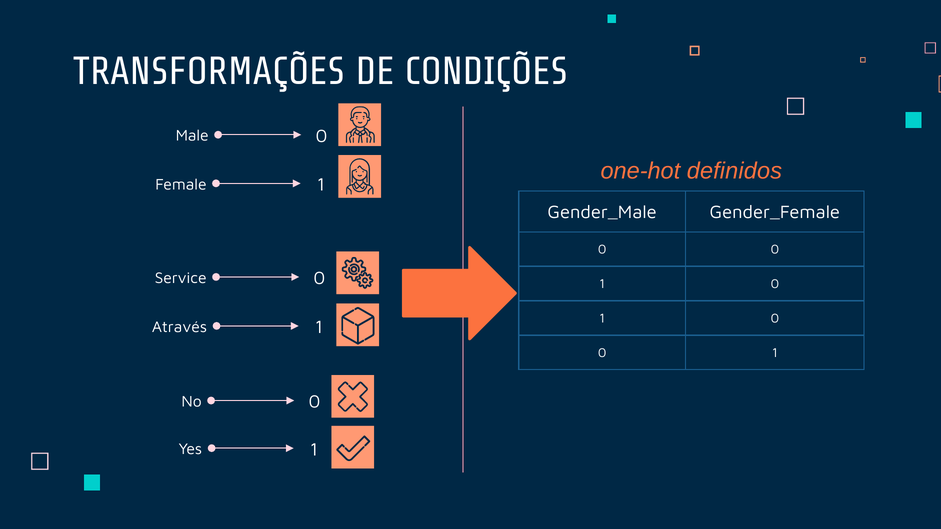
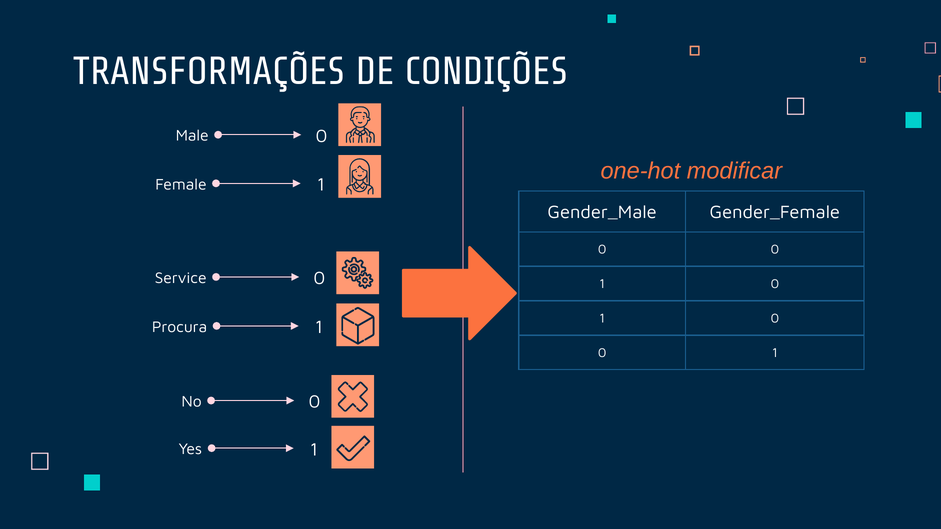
definidos: definidos -> modificar (734, 171)
Através: Através -> Procura (180, 327)
